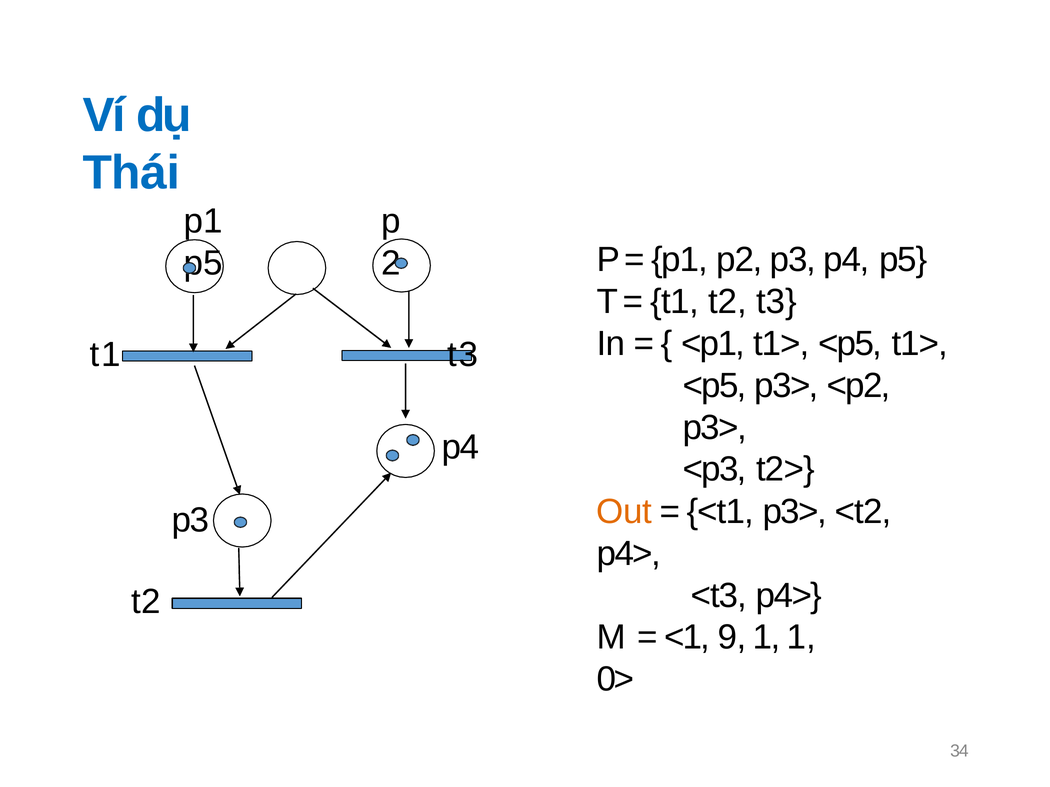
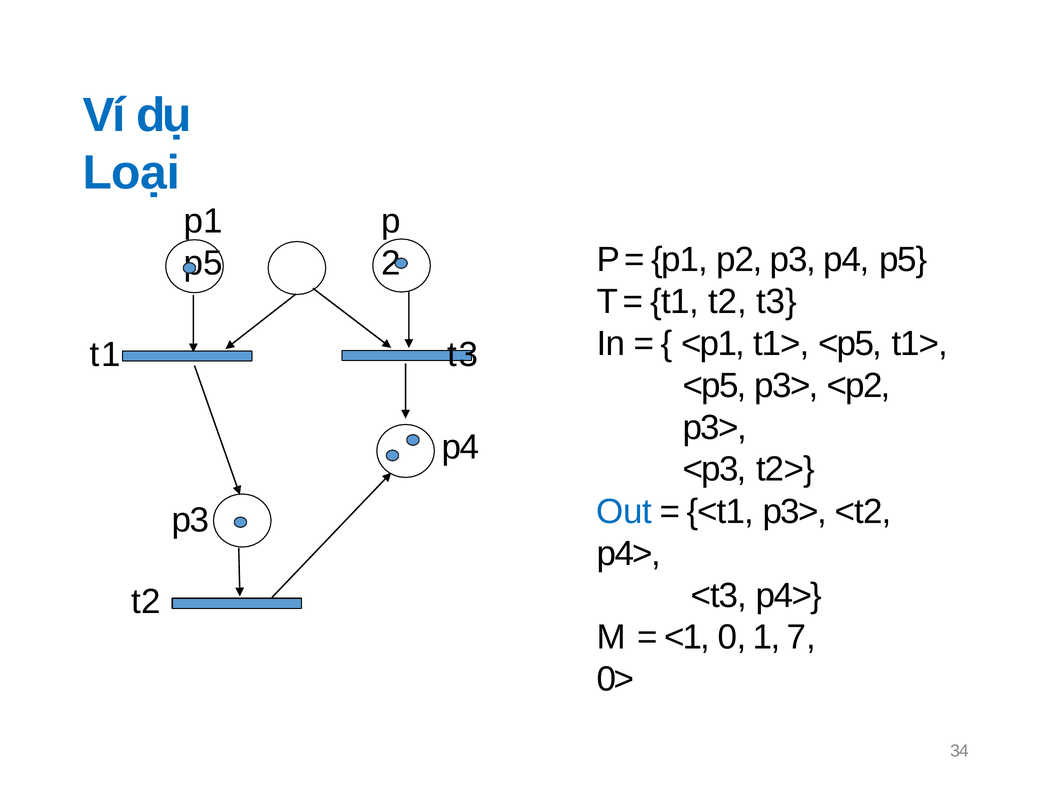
Thái: Thái -> Loại (131, 173)
Out colour: orange -> blue (624, 512)
9: 9 -> 0 (732, 638)
1 1: 1 -> 7 (801, 638)
